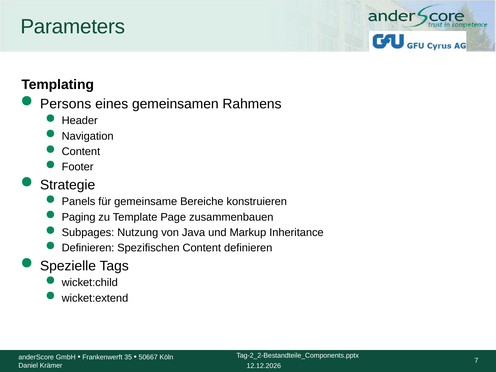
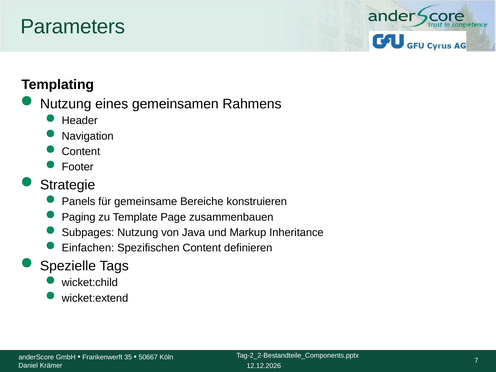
Persons: Persons -> Nutzung (66, 104)
Definieren: Definieren -> Einfachen (88, 248)
